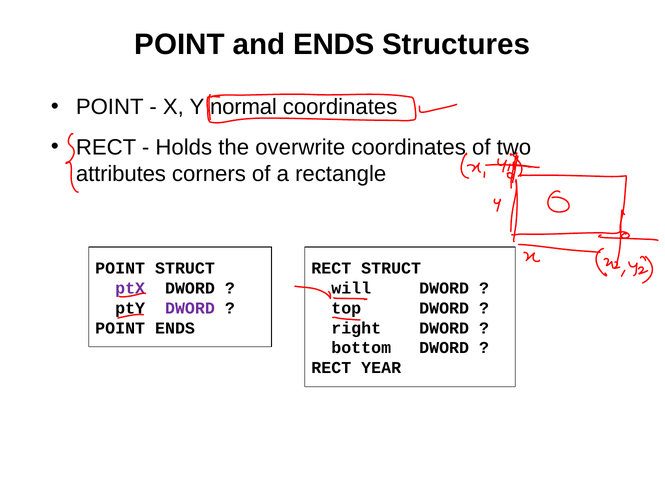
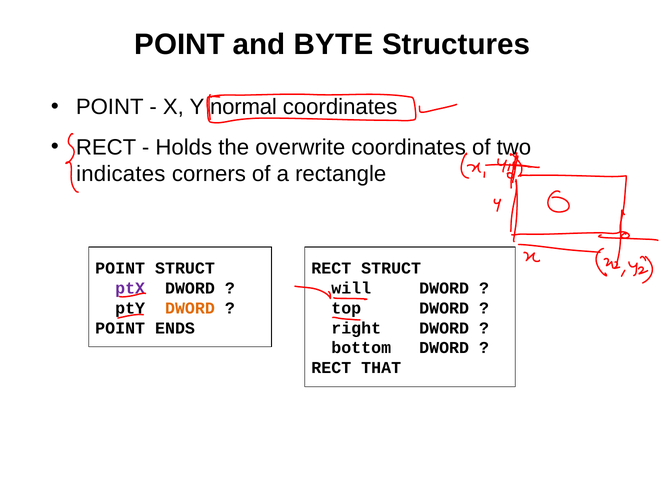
and ENDS: ENDS -> BYTE (334, 45)
attributes: attributes -> indicates (121, 174)
DWORD colour: purple -> orange (190, 308)
YEAR: YEAR -> THAT (381, 368)
